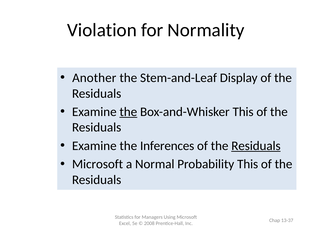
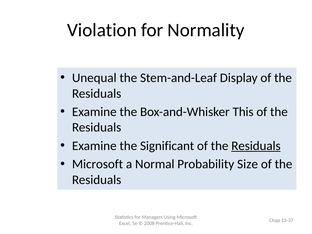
Another: Another -> Unequal (94, 78)
the underline: present -> none (128, 112)
Inferences: Inferences -> Significant (167, 146)
Probability This: This -> Size (248, 164)
